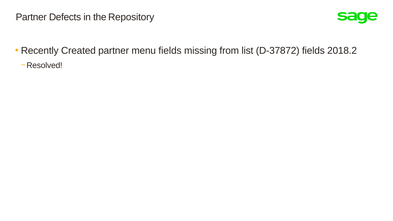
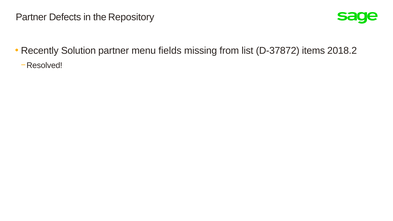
Created: Created -> Solution (78, 51)
D-37872 fields: fields -> items (313, 51)
